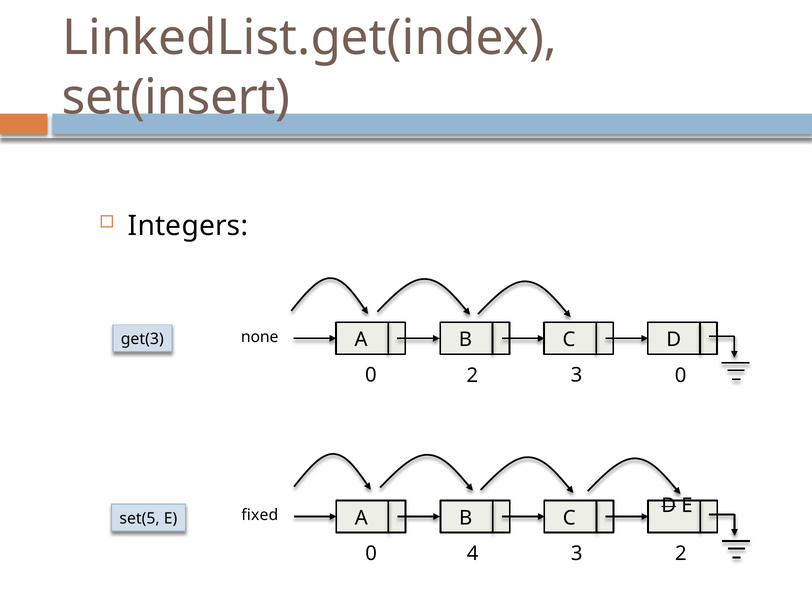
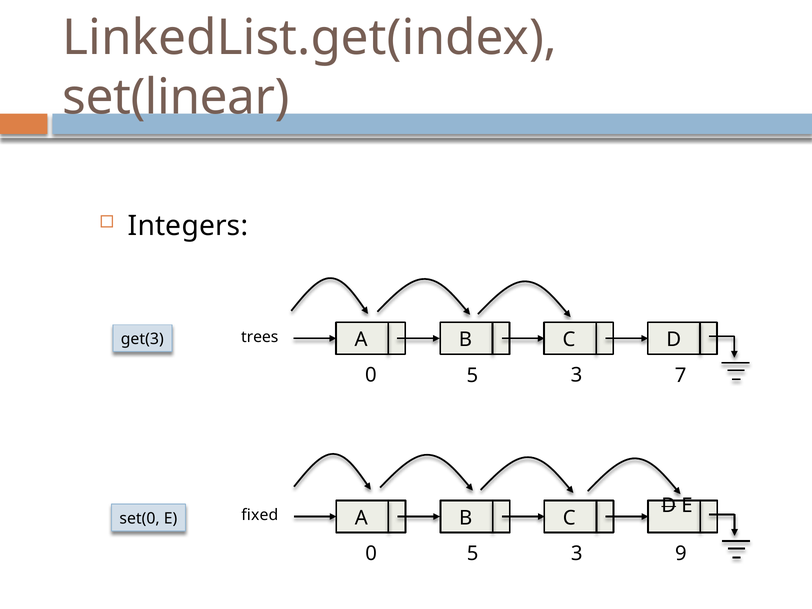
set(insert: set(insert -> set(linear (176, 97)
none: none -> trees (260, 337)
2: 2 -> 5 (472, 375)
3 0: 0 -> 7 (681, 375)
set(5: set(5 -> set(0 (140, 519)
4: 4 -> 5 (473, 554)
3 2: 2 -> 9 (681, 554)
